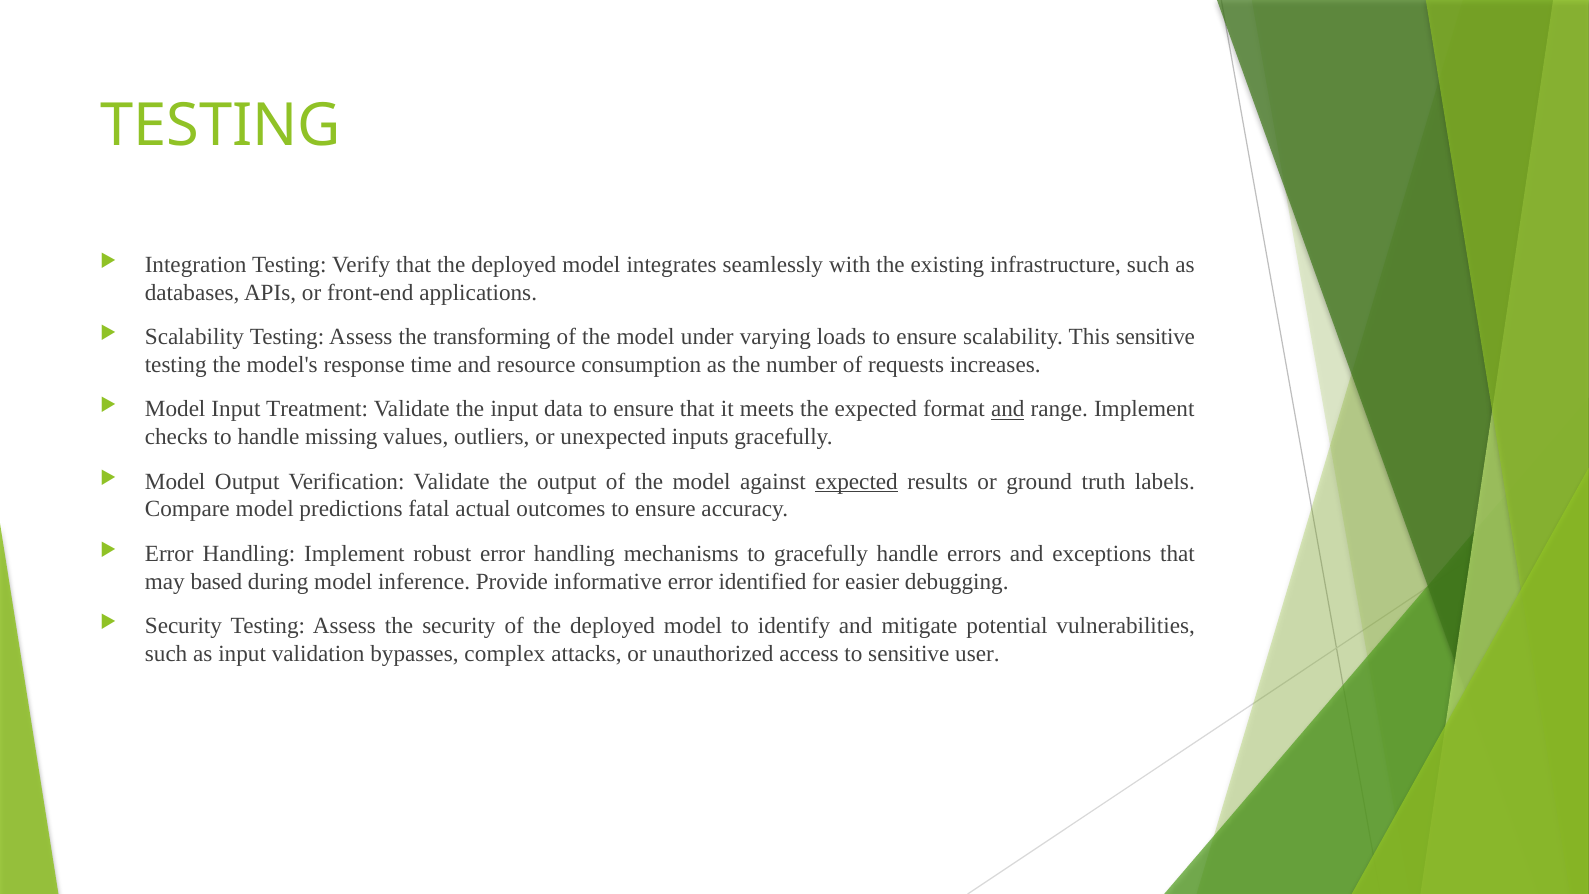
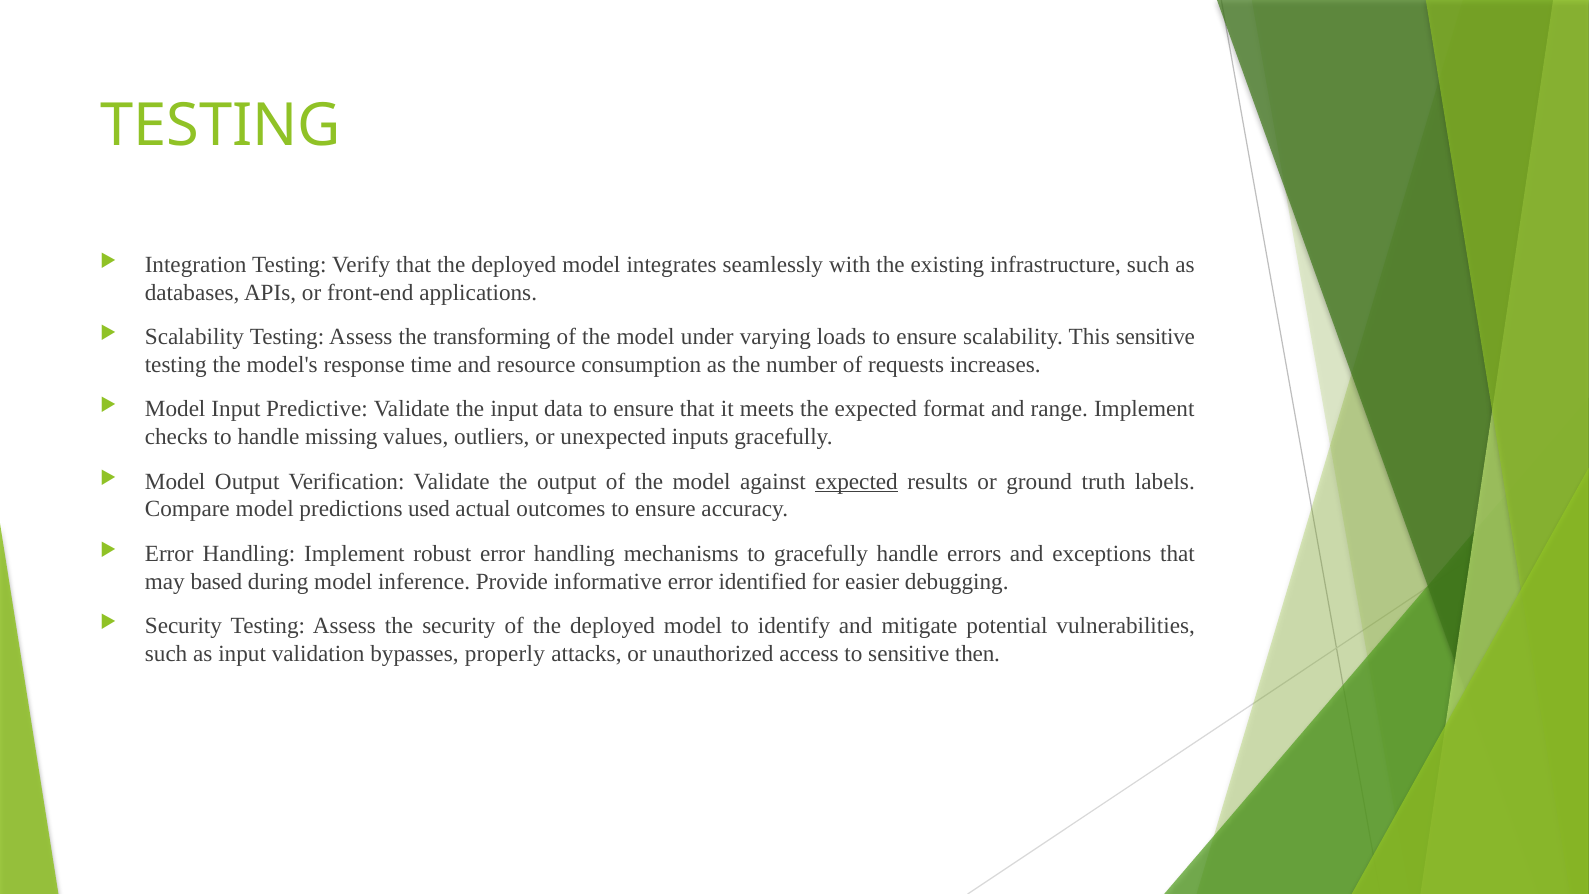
Treatment: Treatment -> Predictive (317, 409)
and underline: present -> none (1008, 409)
fatal: fatal -> used (429, 509)
complex: complex -> properly (505, 654)
user: user -> then (978, 654)
